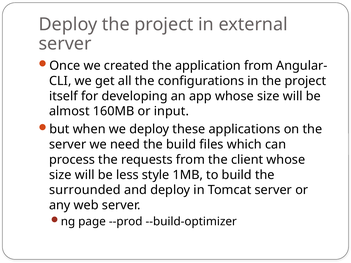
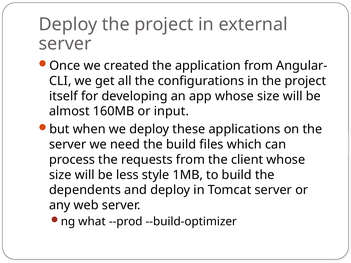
surrounded: surrounded -> dependents (85, 190)
page: page -> what (92, 222)
